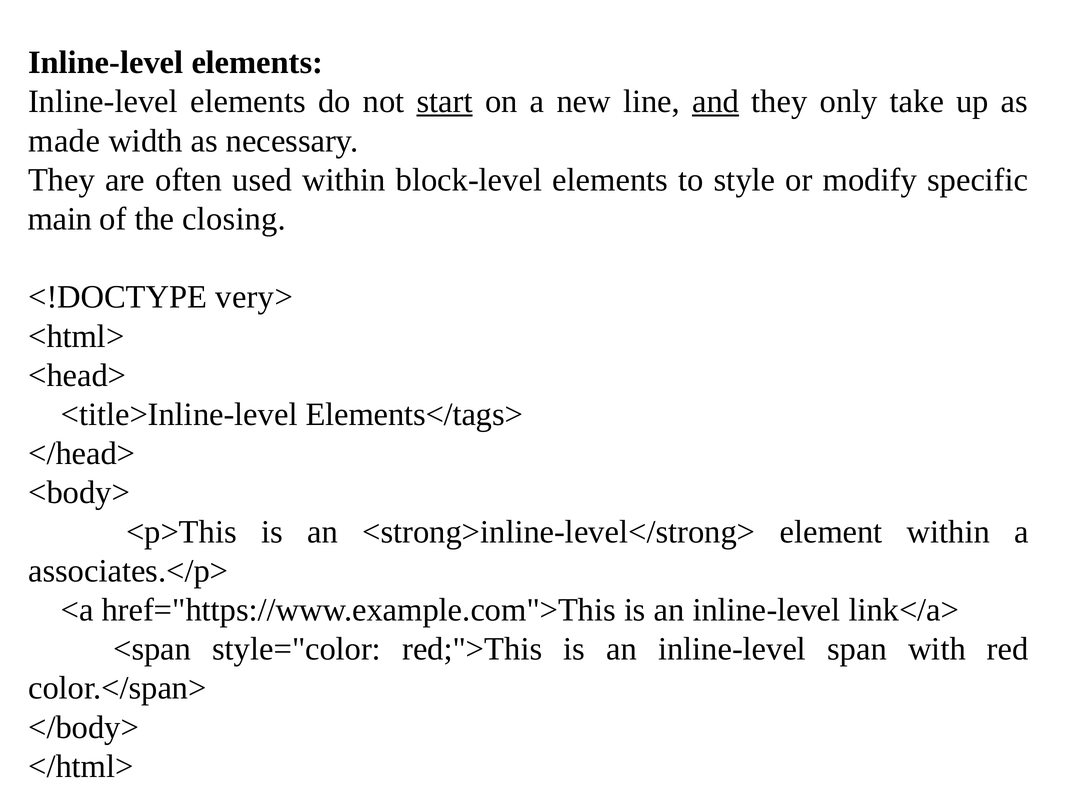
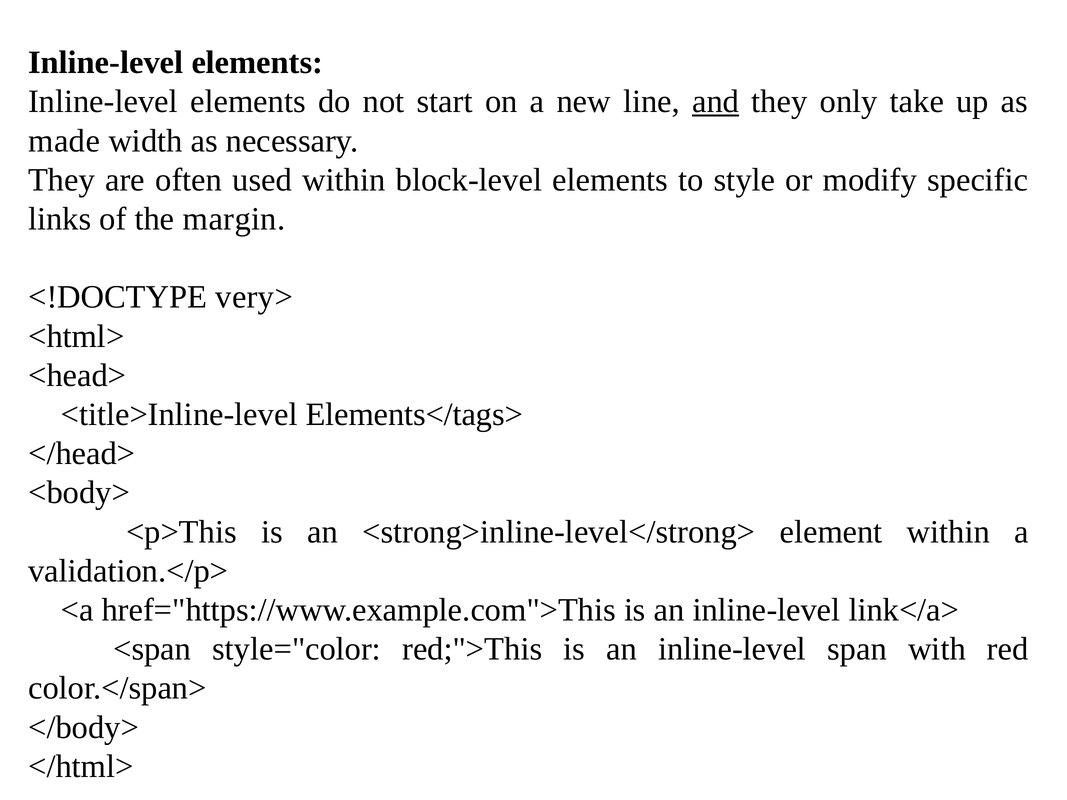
start underline: present -> none (445, 102)
main: main -> links (60, 219)
closing: closing -> margin (234, 219)
associates.</p>: associates.</p> -> validation.</p> (128, 571)
